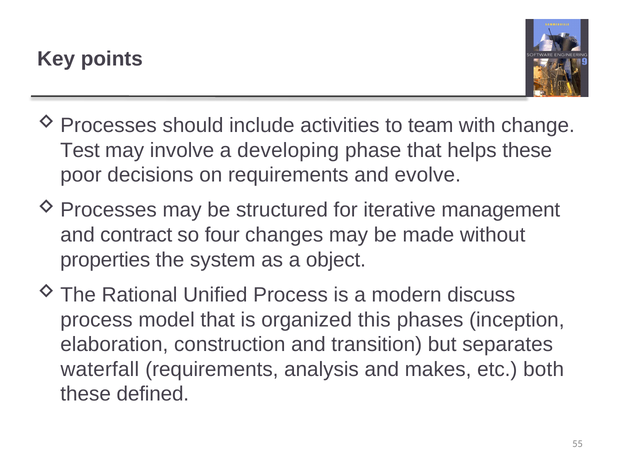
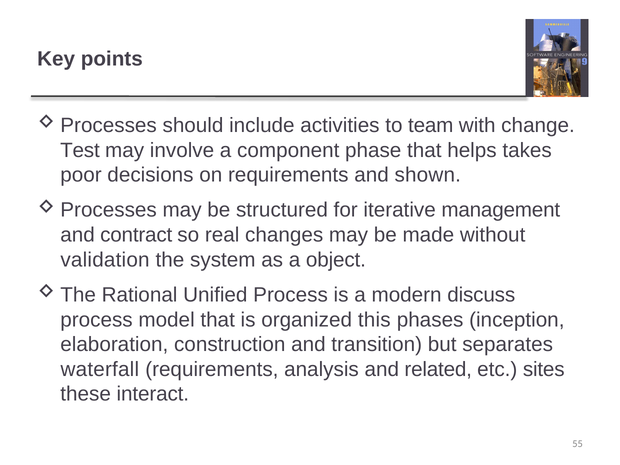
developing: developing -> component (288, 150)
helps these: these -> takes (527, 150)
evolve: evolve -> shown (428, 175)
four: four -> real (222, 235)
properties: properties -> validation (105, 260)
makes: makes -> related (438, 369)
both: both -> sites (544, 369)
defined: defined -> interact (153, 394)
